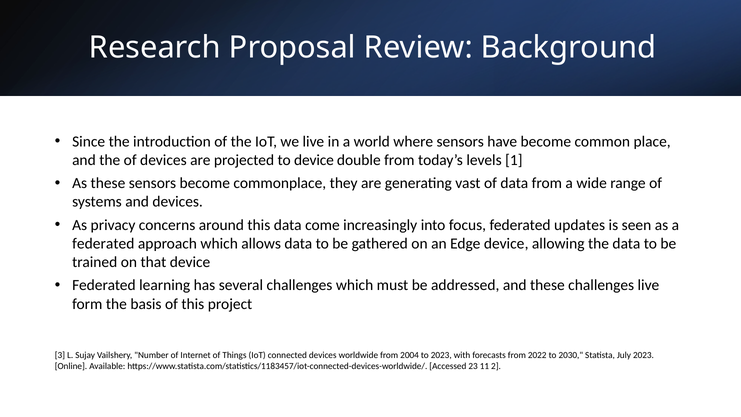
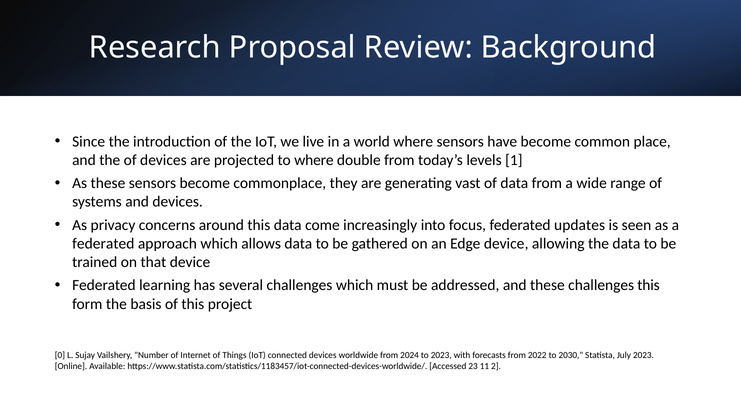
to device: device -> where (314, 160)
challenges live: live -> this (649, 285)
3: 3 -> 0 (60, 355)
2004: 2004 -> 2024 (410, 355)
